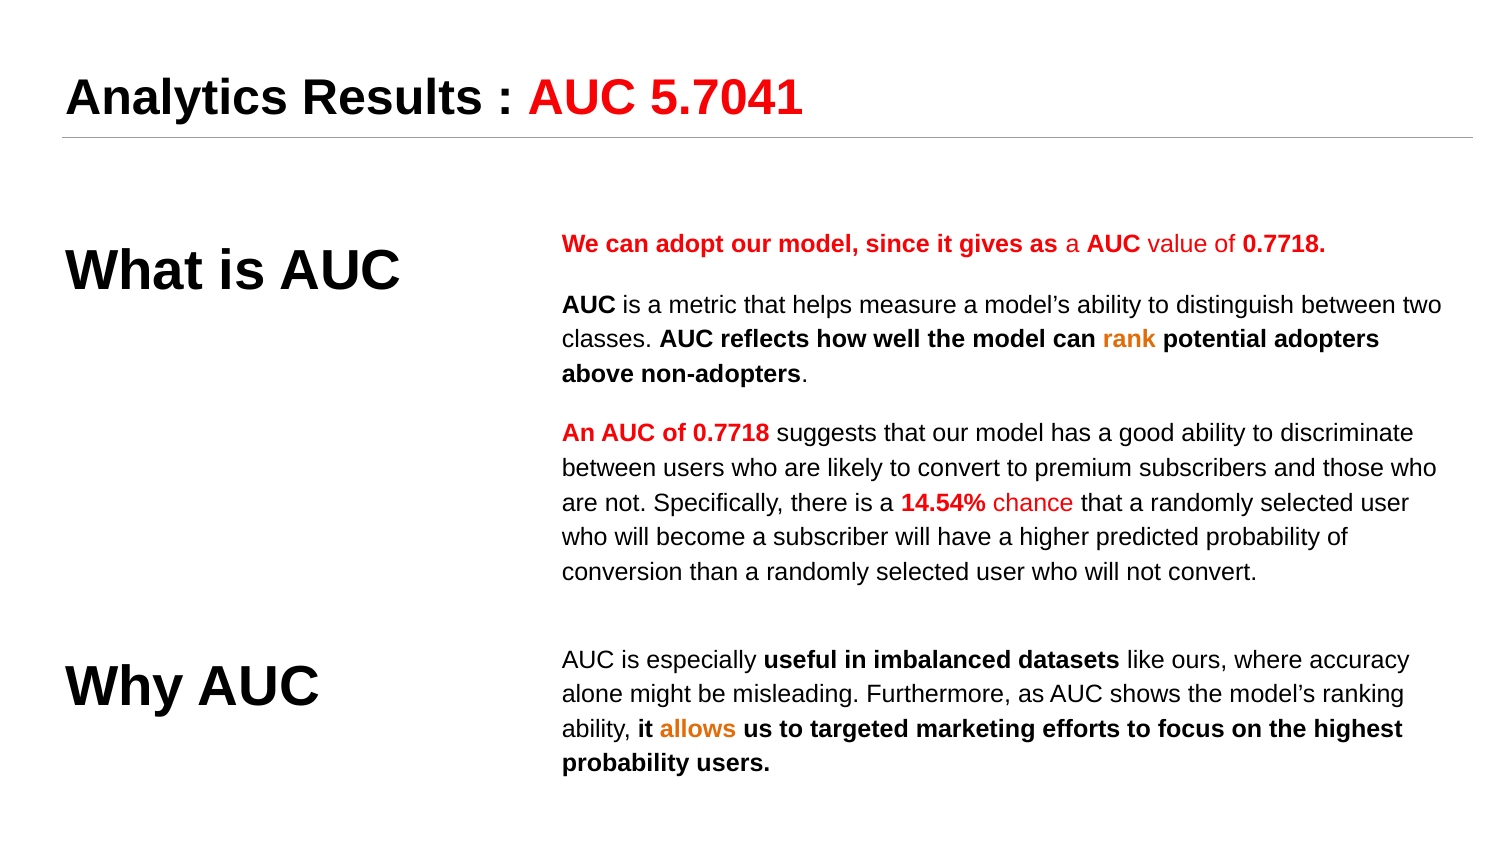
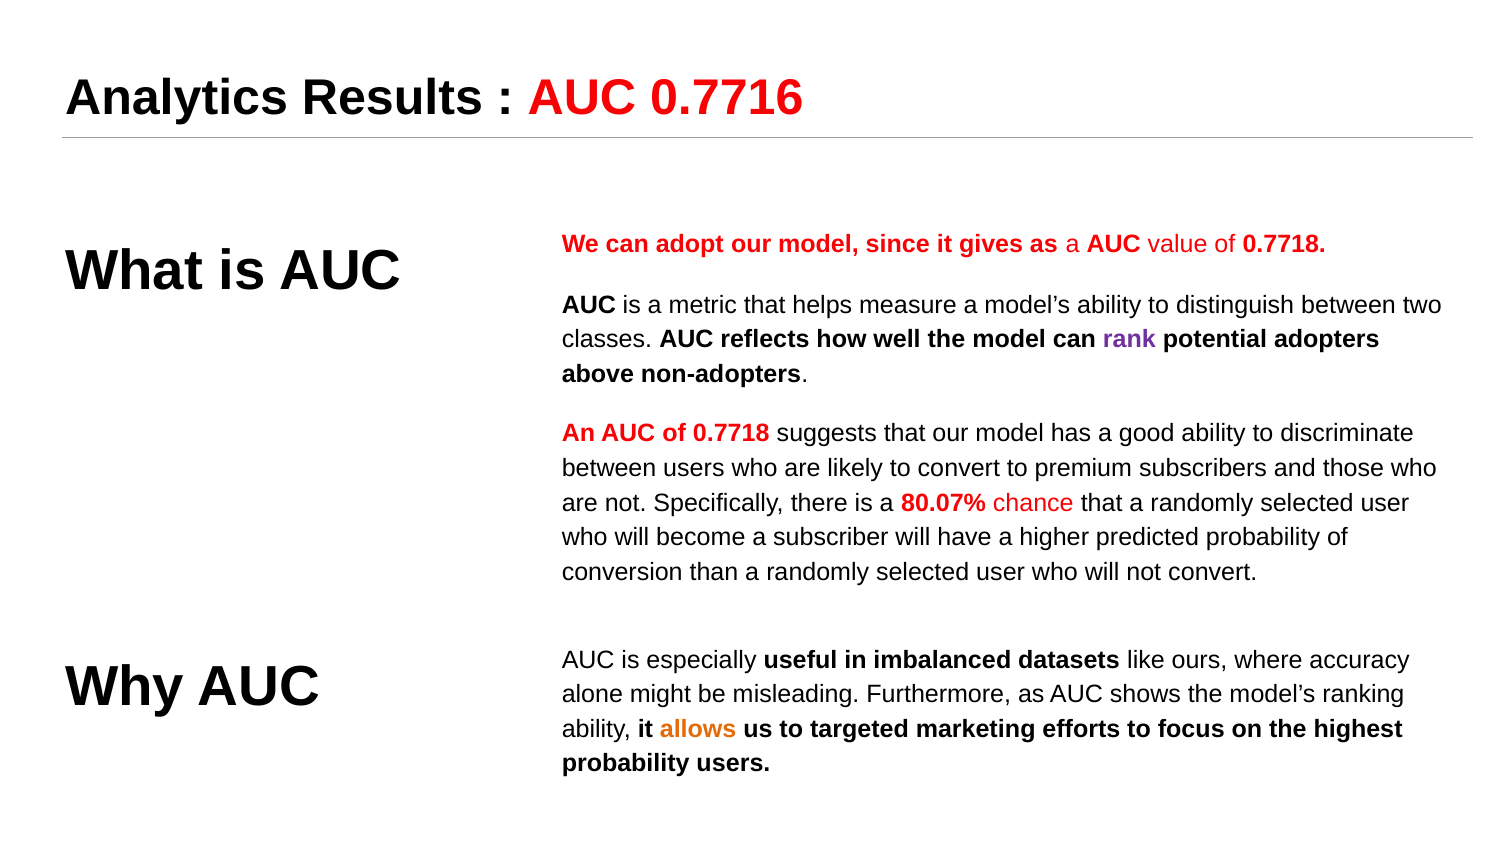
5.7041: 5.7041 -> 0.7716 (727, 98)
rank colour: orange -> purple (1129, 340)
14.54%: 14.54% -> 80.07% (944, 503)
